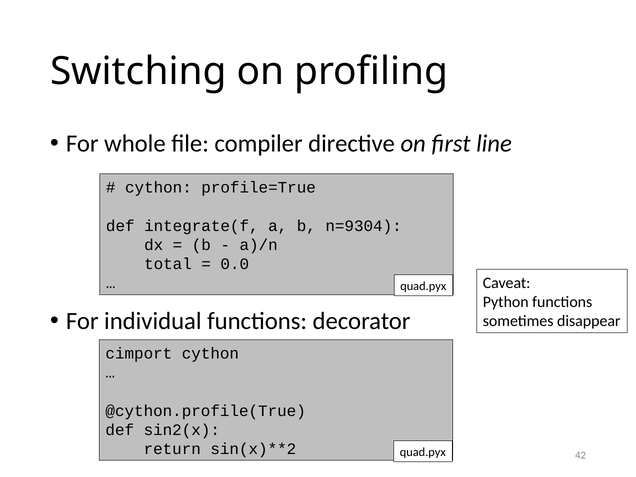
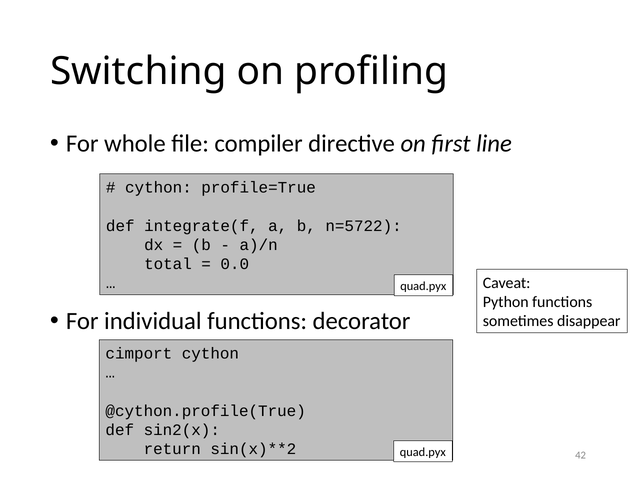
n=9304: n=9304 -> n=5722 (364, 226)
